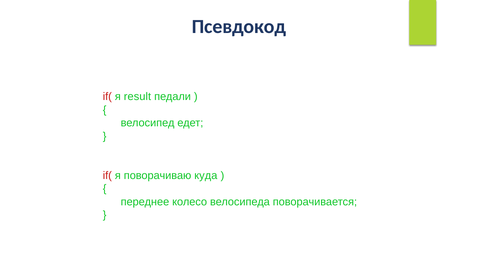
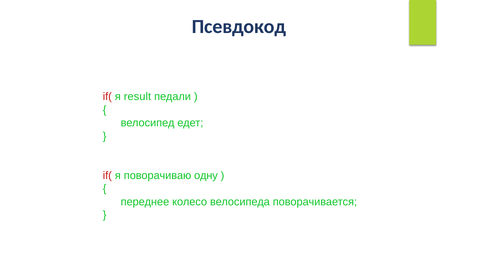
куда: куда -> одну (206, 175)
